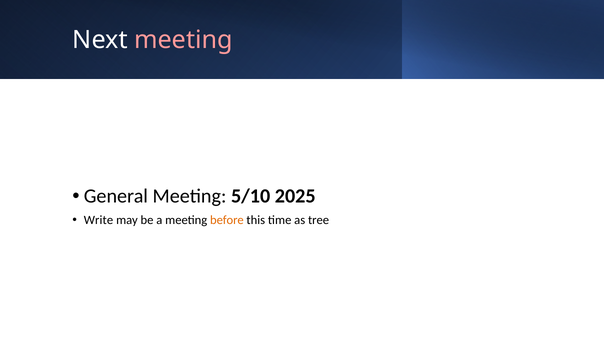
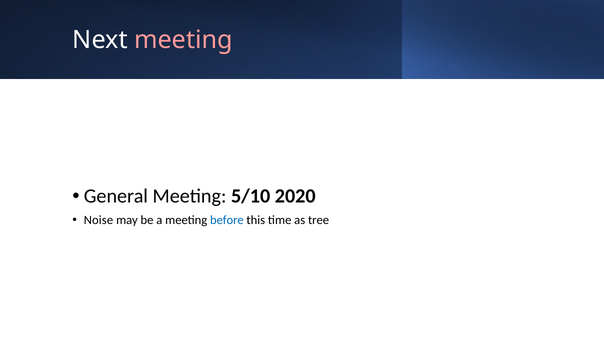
2025: 2025 -> 2020 (295, 196)
Write: Write -> Noise (98, 220)
before colour: orange -> blue (227, 220)
